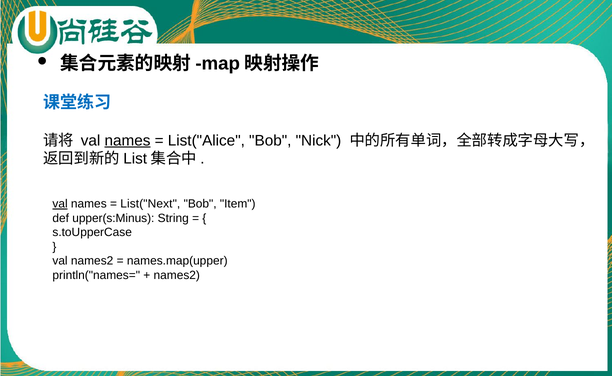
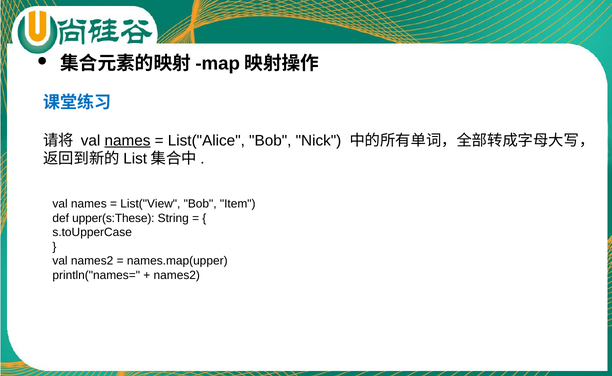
val underline: present -> none (60, 204)
List("Next: List("Next -> List("View (150, 204)
upper(s:Minus: upper(s:Minus -> upper(s:These (113, 218)
